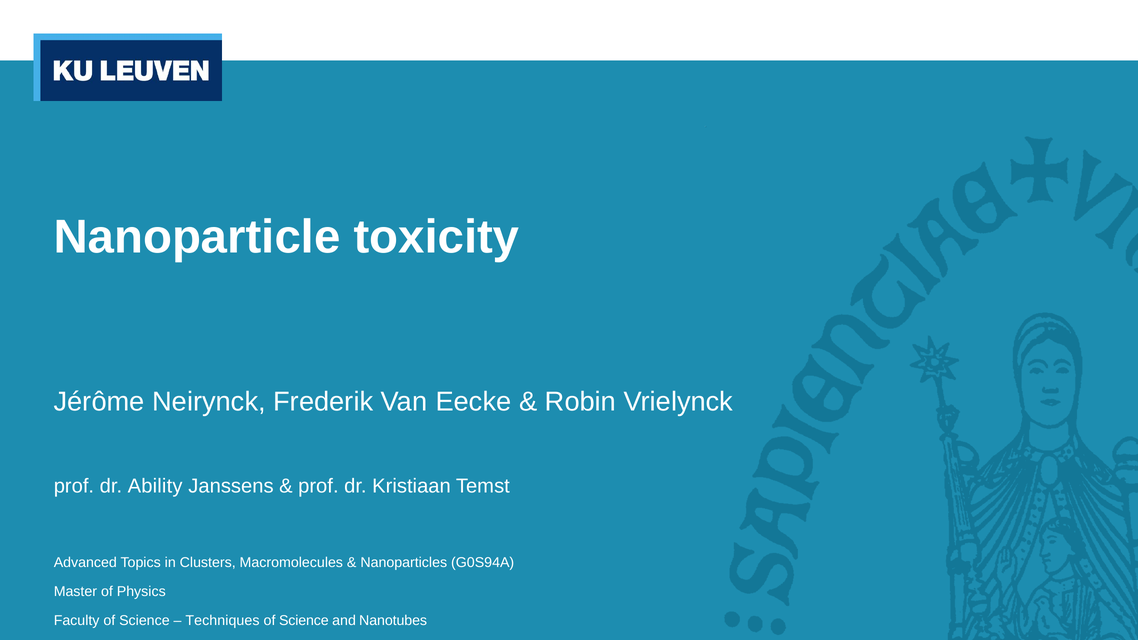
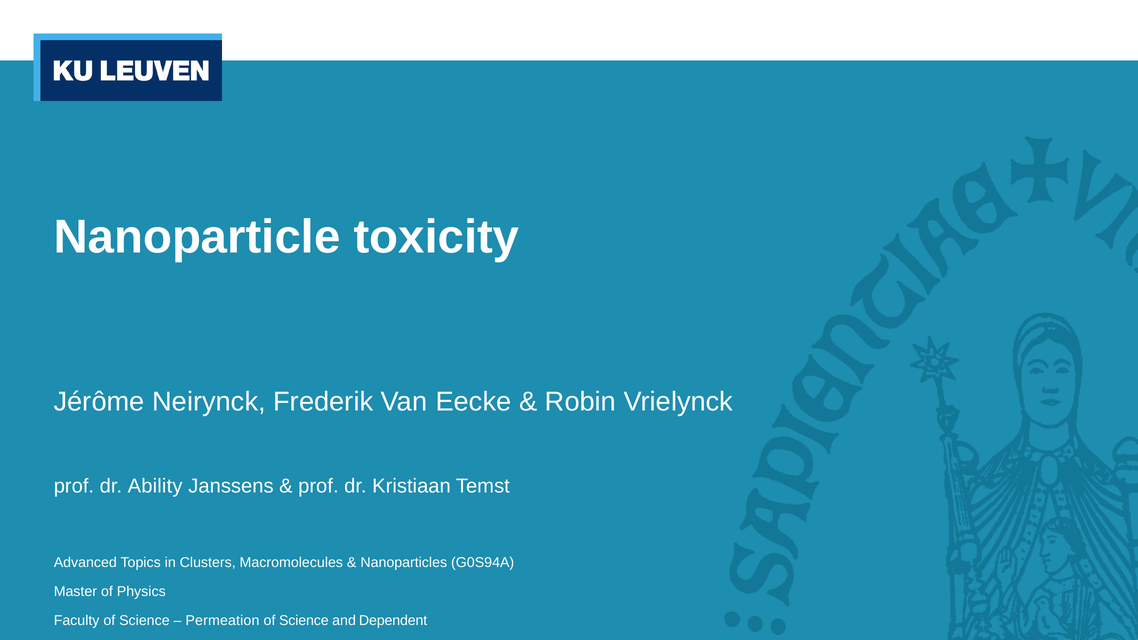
Techniques: Techniques -> Permeation (222, 621)
Nanotubes: Nanotubes -> Dependent (393, 621)
